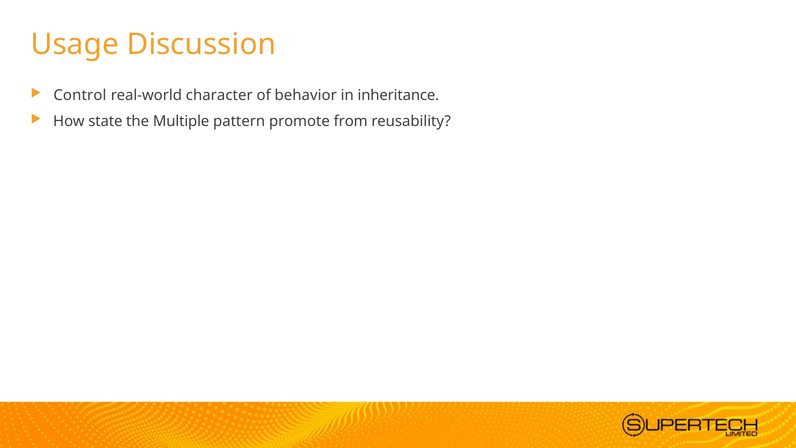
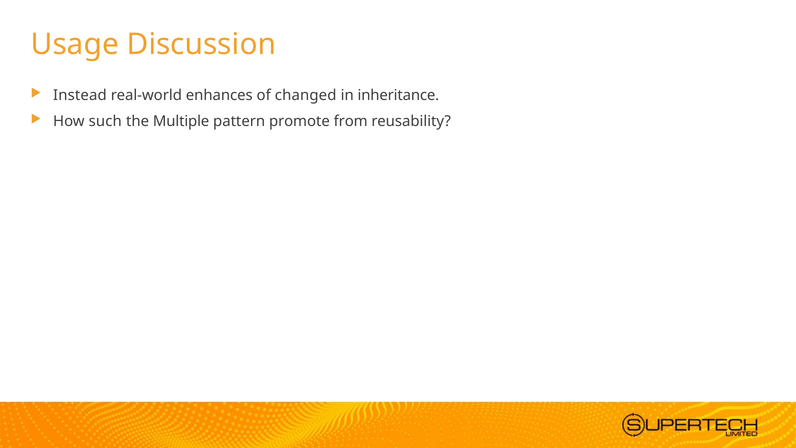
Control: Control -> Instead (80, 95)
character: character -> enhances (219, 95)
behavior: behavior -> changed (306, 95)
state: state -> such (105, 121)
